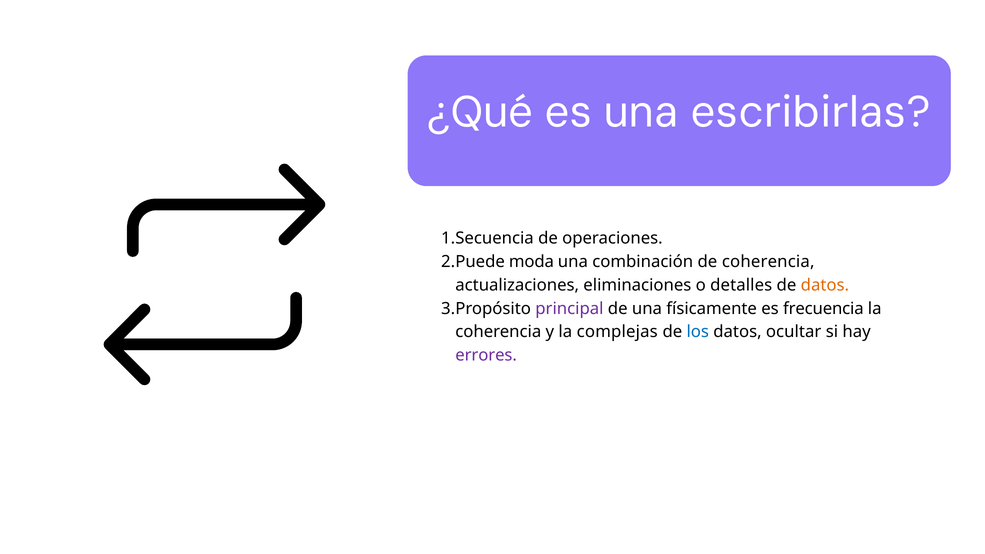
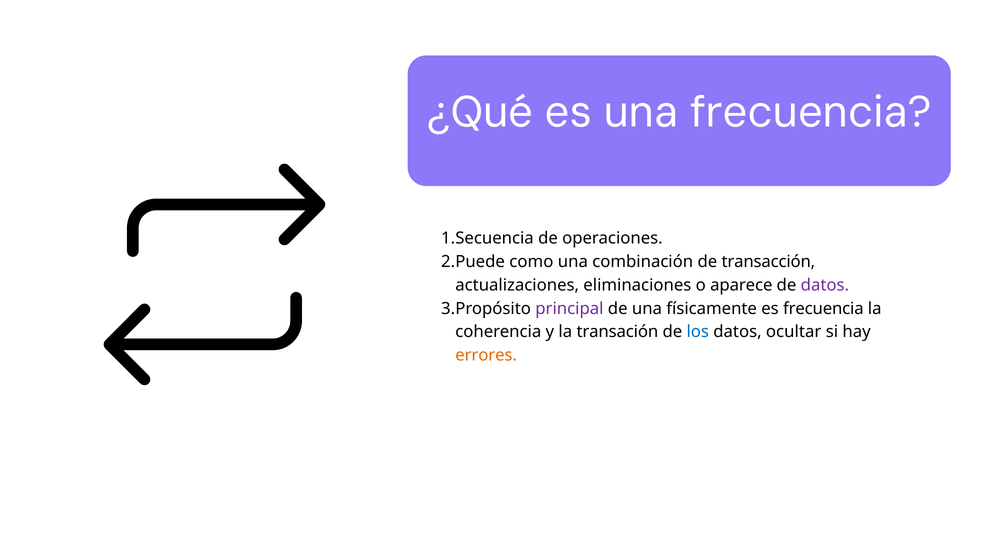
una escribirlas: escribirlas -> frecuencia (811, 112)
moda: moda -> como (531, 262)
de coherencia: coherencia -> transacción (768, 262)
detalles: detalles -> aparece (741, 285)
datos colour: orange -> purple (825, 285)
complejas: complejas -> transación (617, 332)
errores colour: purple -> orange (486, 355)
